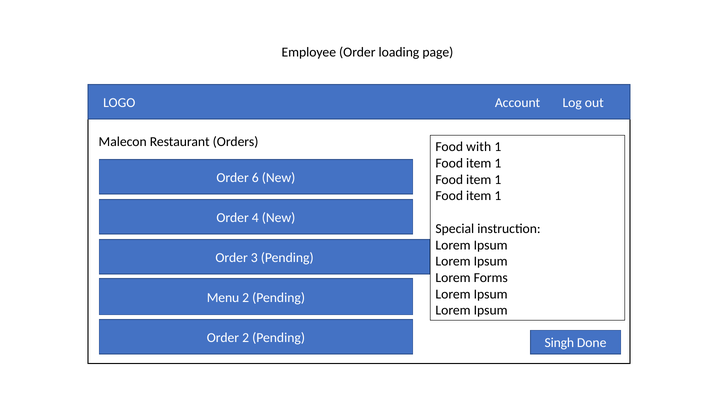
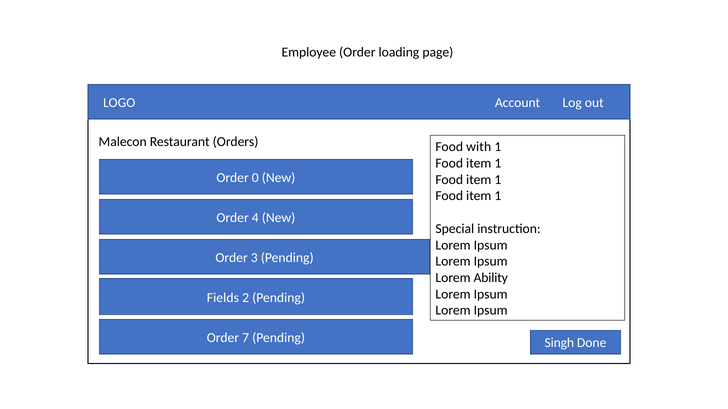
6: 6 -> 0 (255, 178)
Forms: Forms -> Ability (491, 278)
Menu: Menu -> Fields (223, 298)
Order 2: 2 -> 7 (246, 338)
